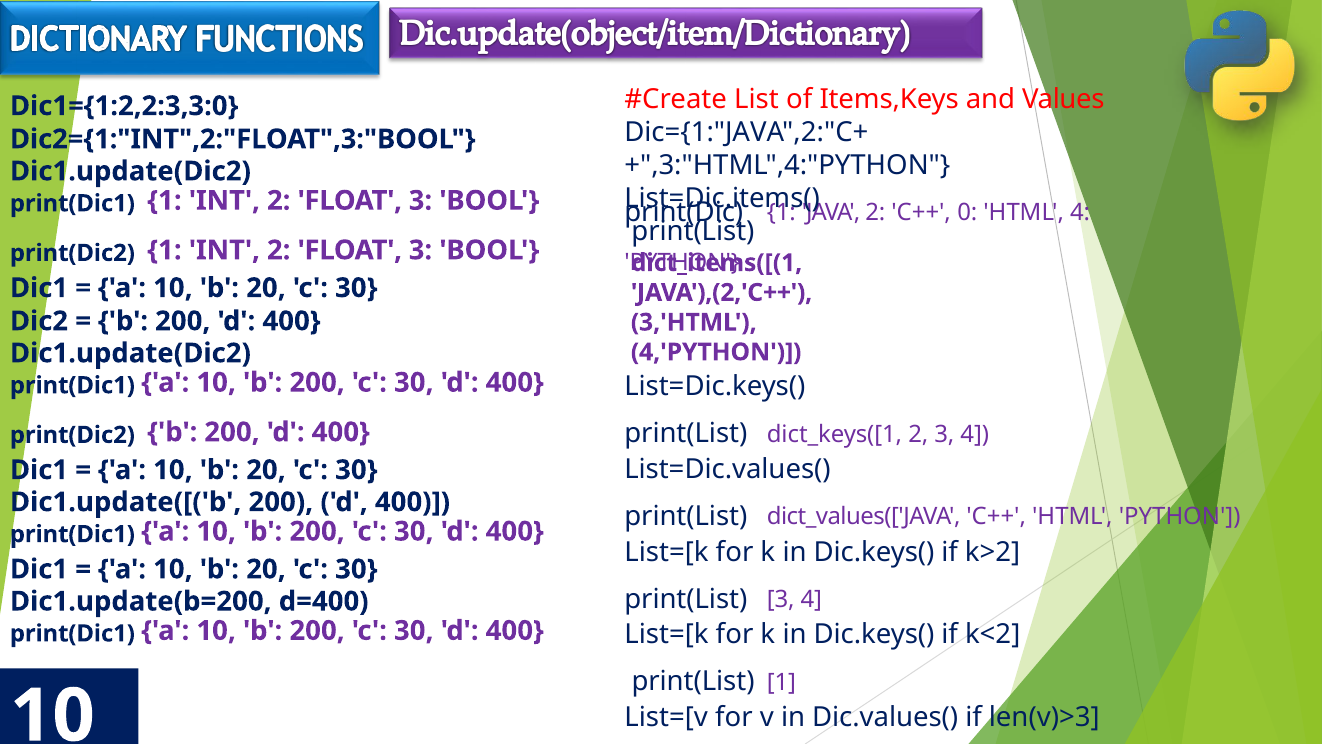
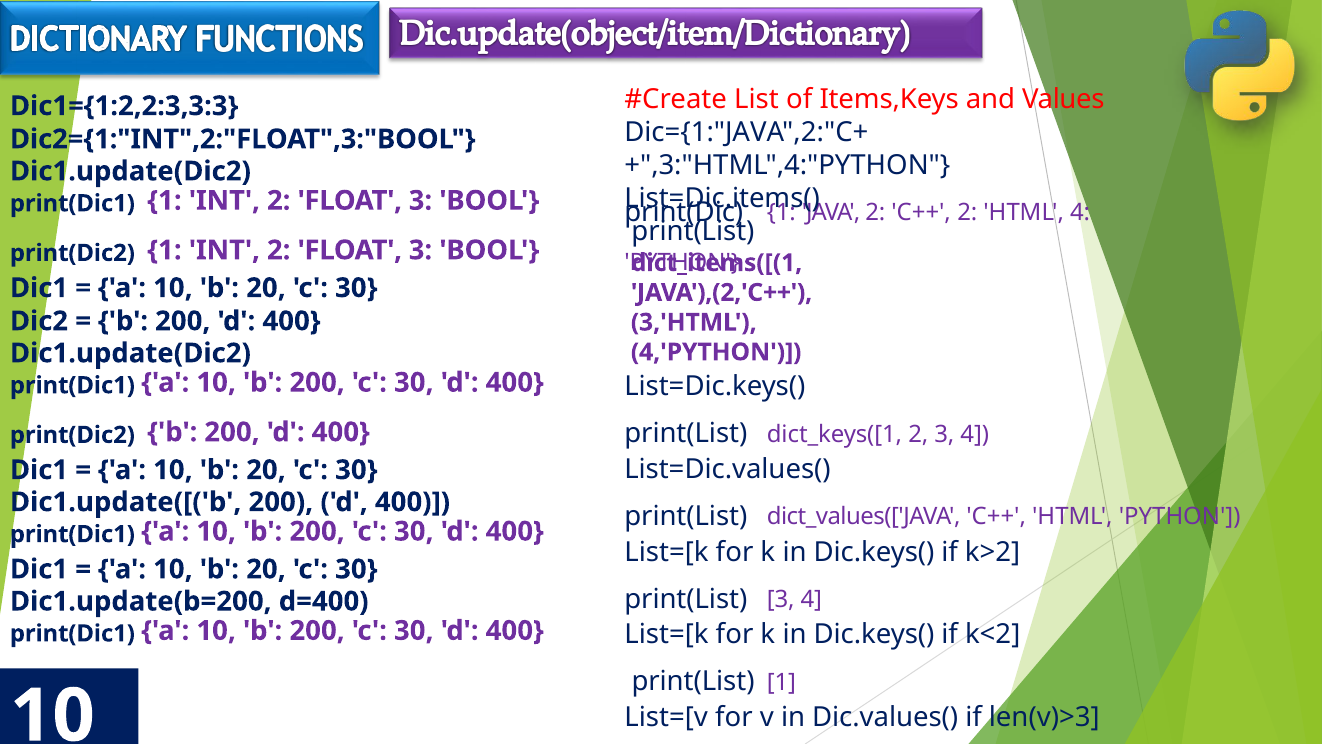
Dic1={1:2,2:3,3:0: Dic1={1:2,2:3,3:0 -> Dic1={1:2,2:3,3:3 (124, 106)
C++ 0: 0 -> 2 (967, 213)
